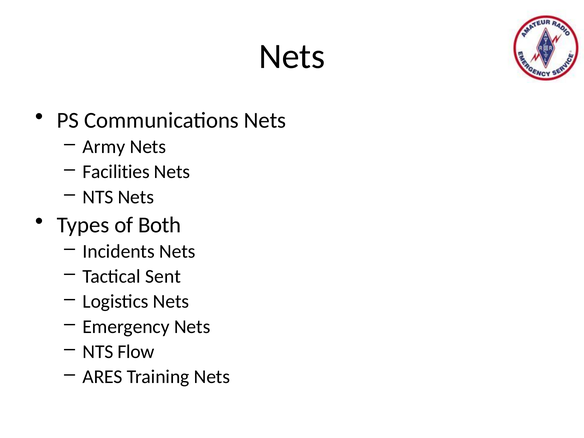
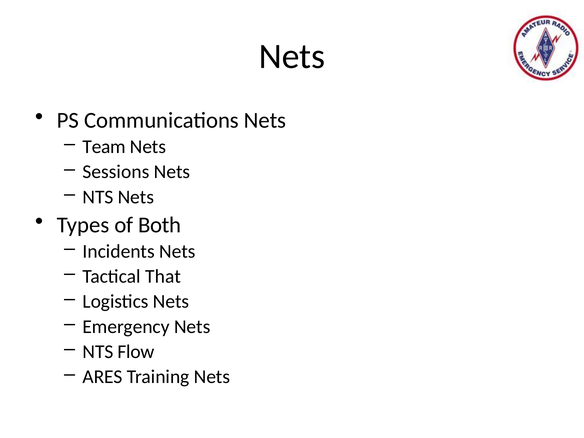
Army: Army -> Team (104, 147)
Facilities: Facilities -> Sessions (116, 172)
Sent: Sent -> That (163, 276)
